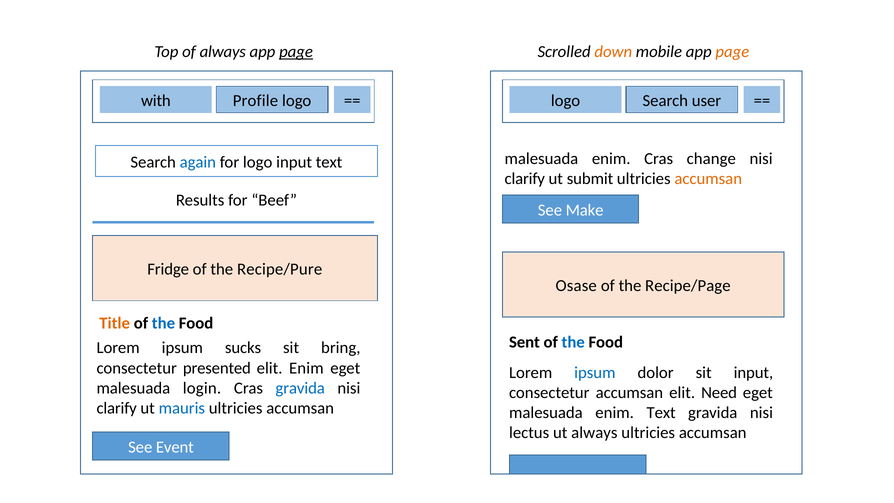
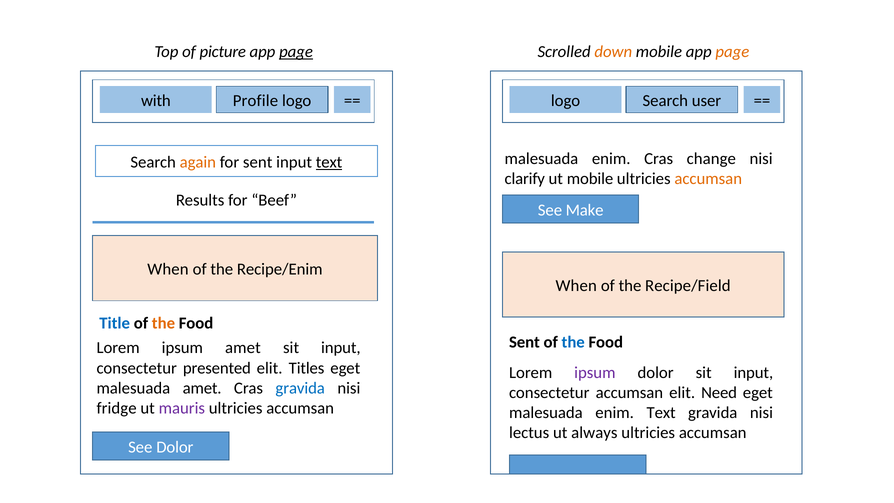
of always: always -> picture (223, 52)
again colour: blue -> orange (198, 162)
for logo: logo -> sent (258, 162)
text underline: none -> present (329, 162)
ut submit: submit -> mobile (590, 179)
Fridge: Fridge -> When (168, 269)
Recipe/Pure: Recipe/Pure -> Recipe/Enim (280, 269)
Osase: Osase -> When (576, 286)
Recipe/Page: Recipe/Page -> Recipe/Field (688, 286)
Title colour: orange -> blue (115, 323)
the colour: blue -> orange (163, 323)
ipsum sucks: sucks -> amet (243, 348)
bring: bring -> input (341, 348)
elit Enim: Enim -> Titles (307, 368)
ipsum colour: blue -> purple (595, 372)
malesuada login: login -> amet (202, 388)
clarify: clarify -> fridge (117, 408)
mauris colour: blue -> purple (182, 408)
See Event: Event -> Dolor (175, 447)
